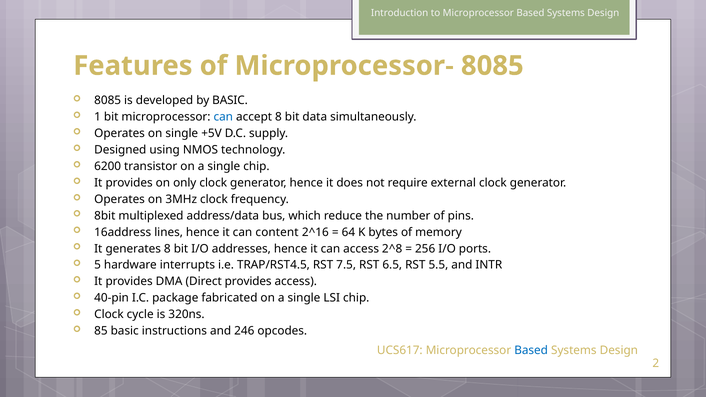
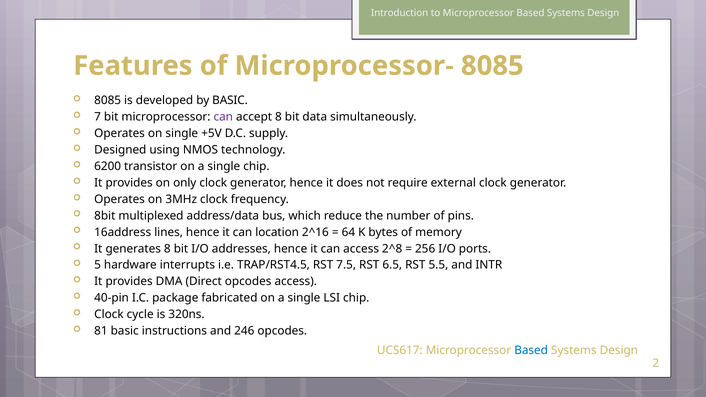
1: 1 -> 7 (98, 117)
can colour: blue -> purple (223, 117)
content: content -> location (277, 232)
Direct provides: provides -> opcodes (248, 282)
85: 85 -> 81 (101, 331)
